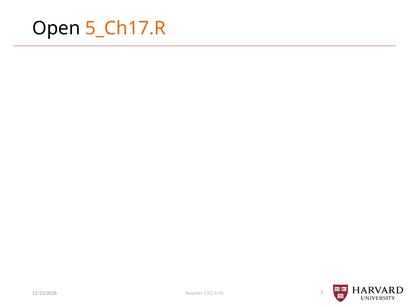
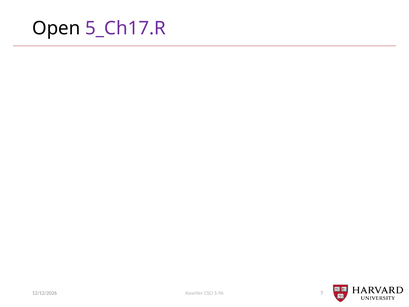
5_Ch17.R colour: orange -> purple (126, 28)
